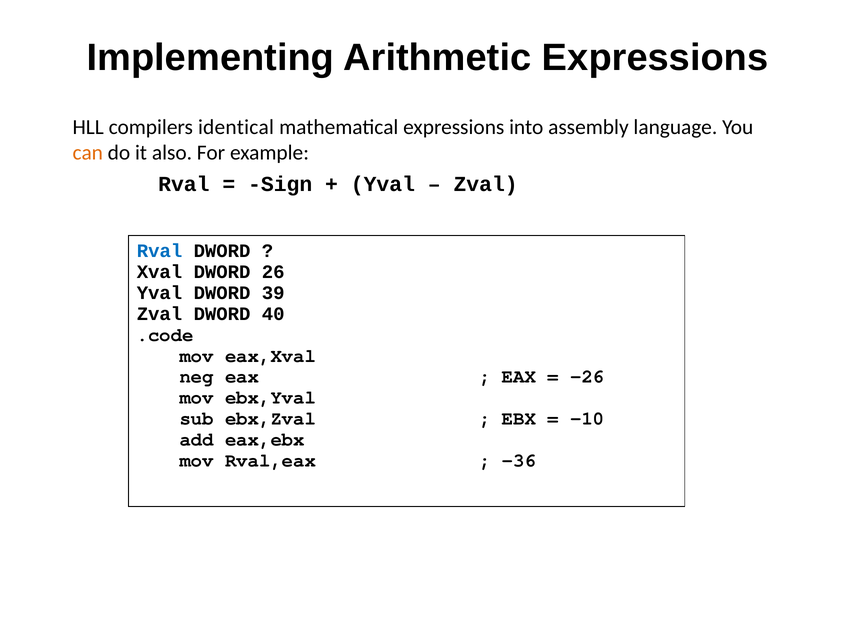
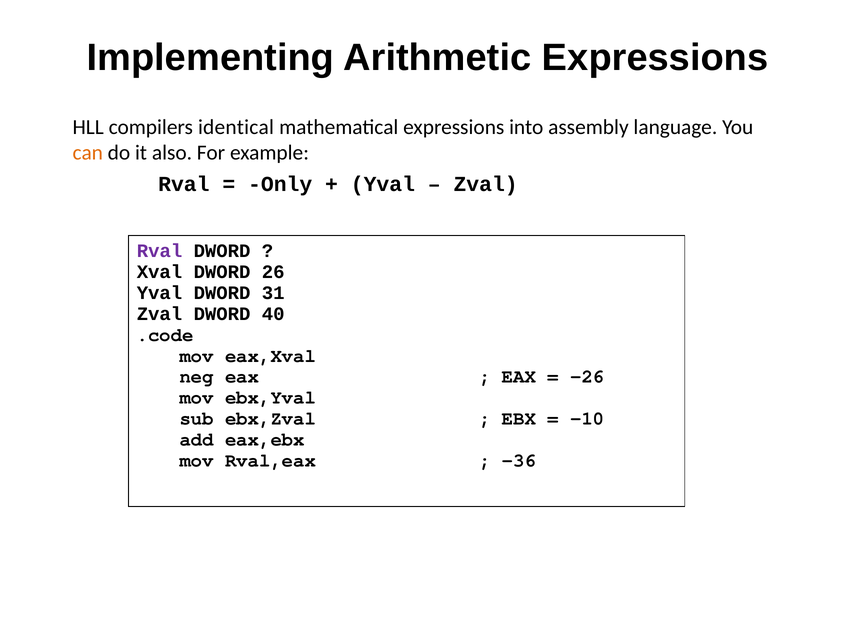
Sign: Sign -> Only (280, 184)
Rval colour: blue -> purple (160, 251)
39: 39 -> 31 (273, 293)
